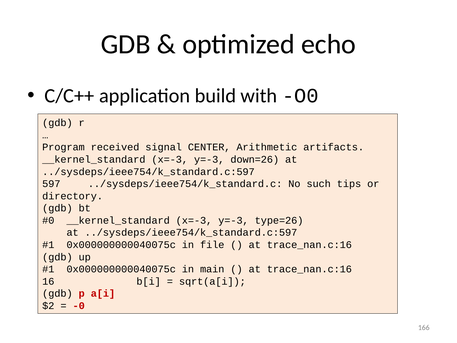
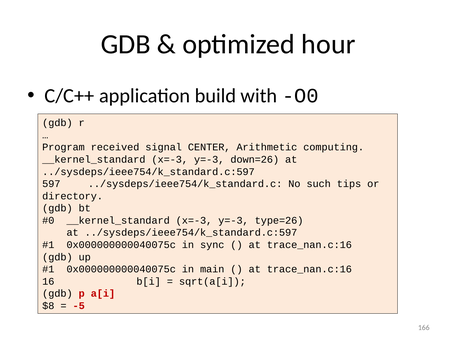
echo: echo -> hour (328, 44)
artifacts: artifacts -> computing (334, 147)
file: file -> sync (212, 245)
$2: $2 -> $8 (48, 306)
-0: -0 -> -5 (79, 306)
